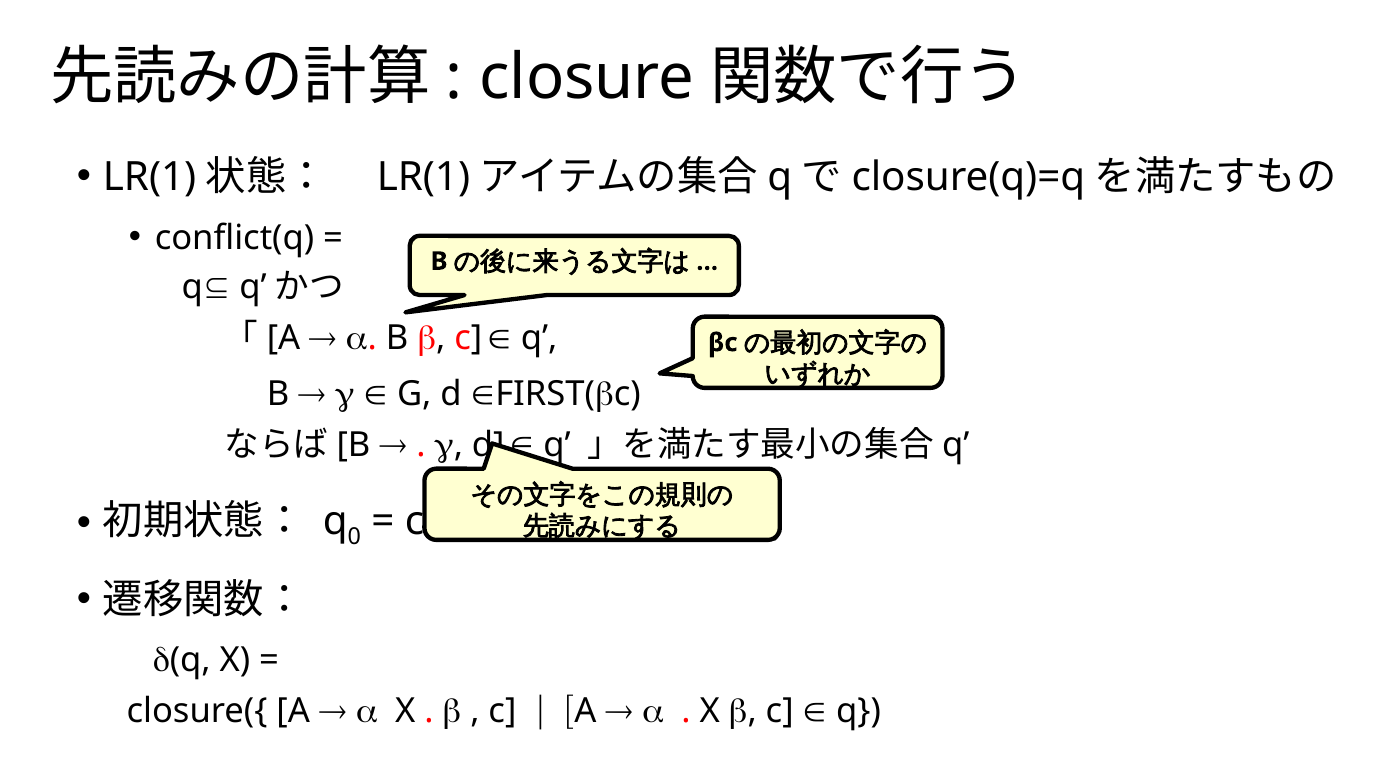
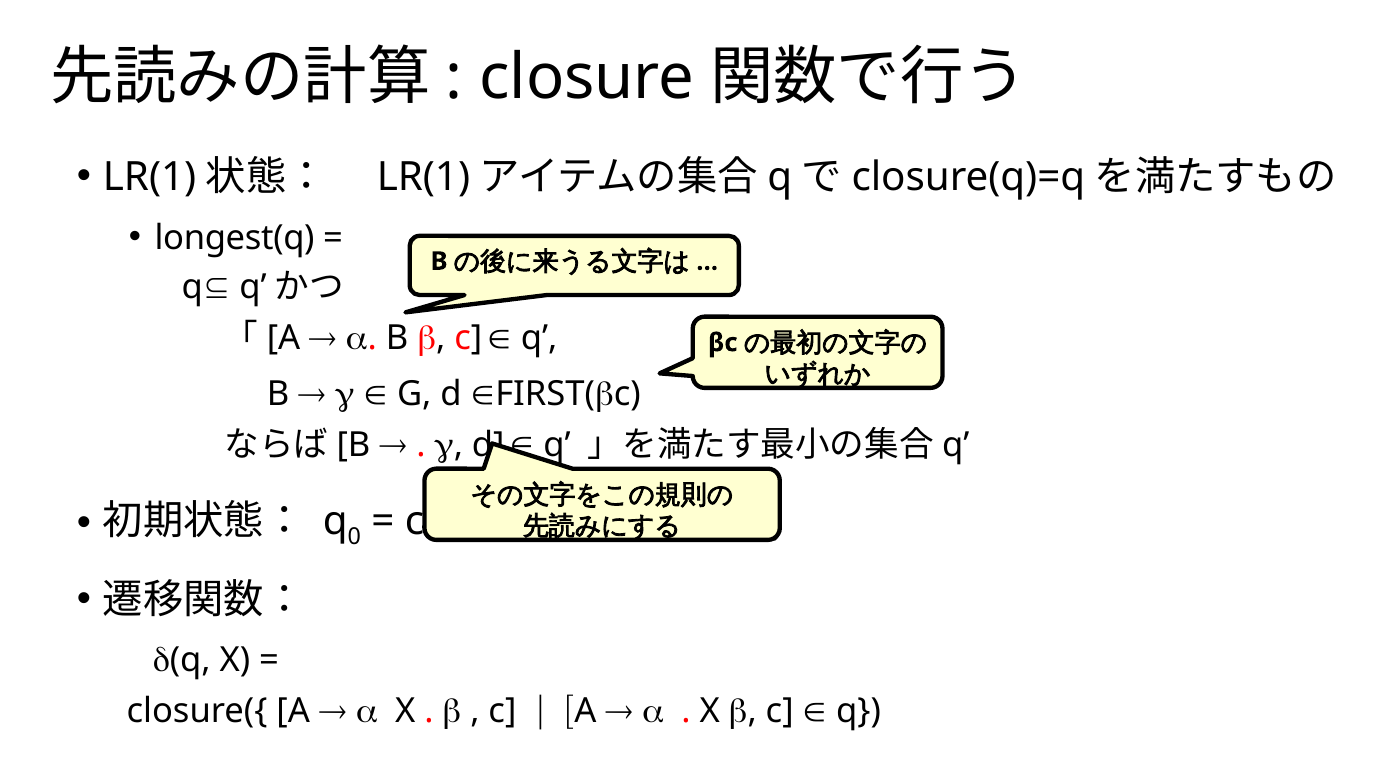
conflict(q: conflict(q -> longest(q (235, 238)
